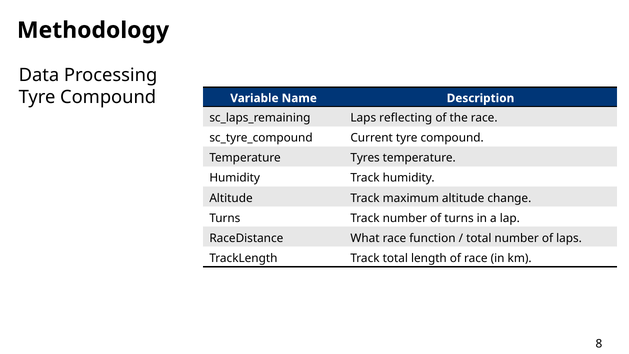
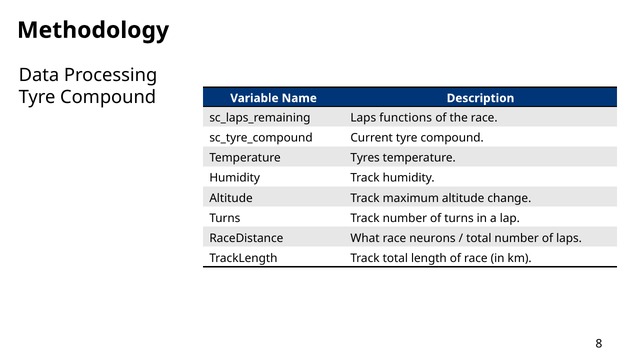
reflecting: reflecting -> functions (406, 118)
function: function -> neurons (432, 238)
